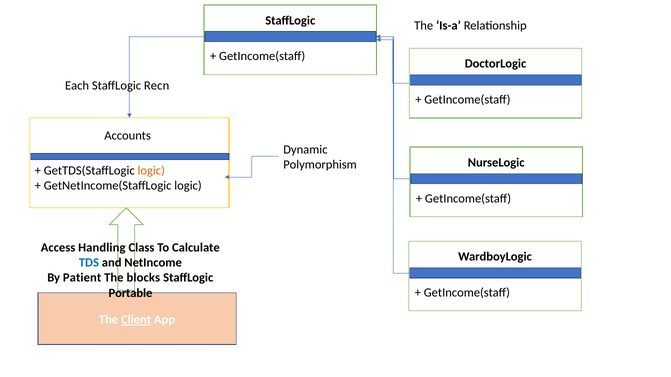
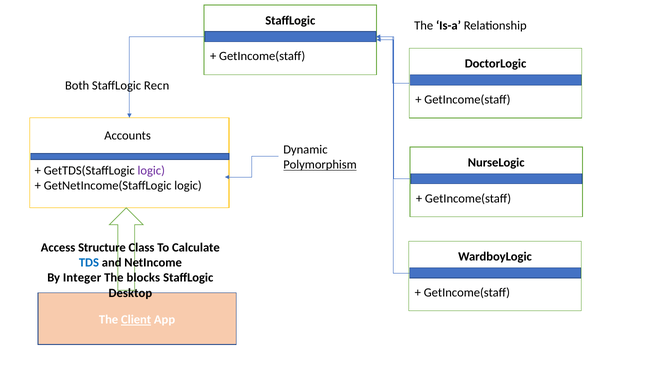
Each: Each -> Both (77, 86)
Polymorphism underline: none -> present (320, 165)
logic colour: orange -> purple (151, 171)
Handling: Handling -> Structure (102, 248)
Patient: Patient -> Integer (82, 278)
Portable: Portable -> Desktop (130, 293)
